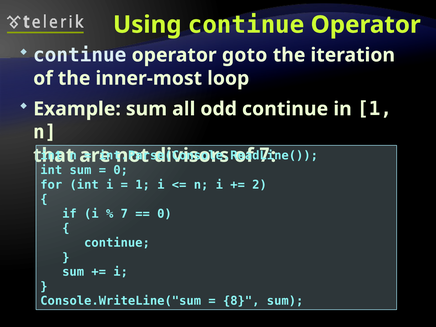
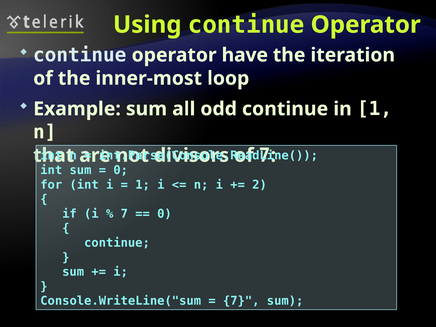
goto: goto -> have (245, 55)
8: 8 -> 7 (241, 301)
